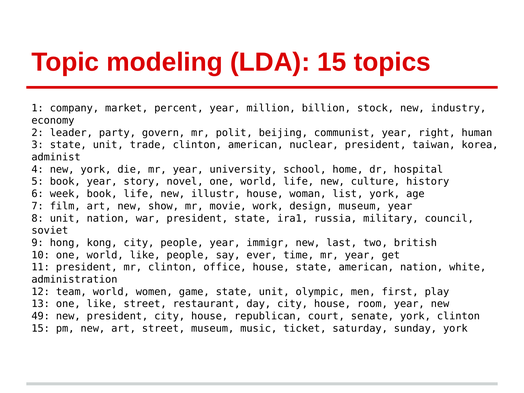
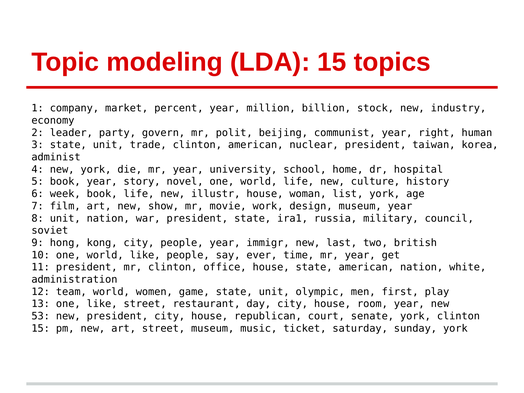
49: 49 -> 53 (41, 316)
